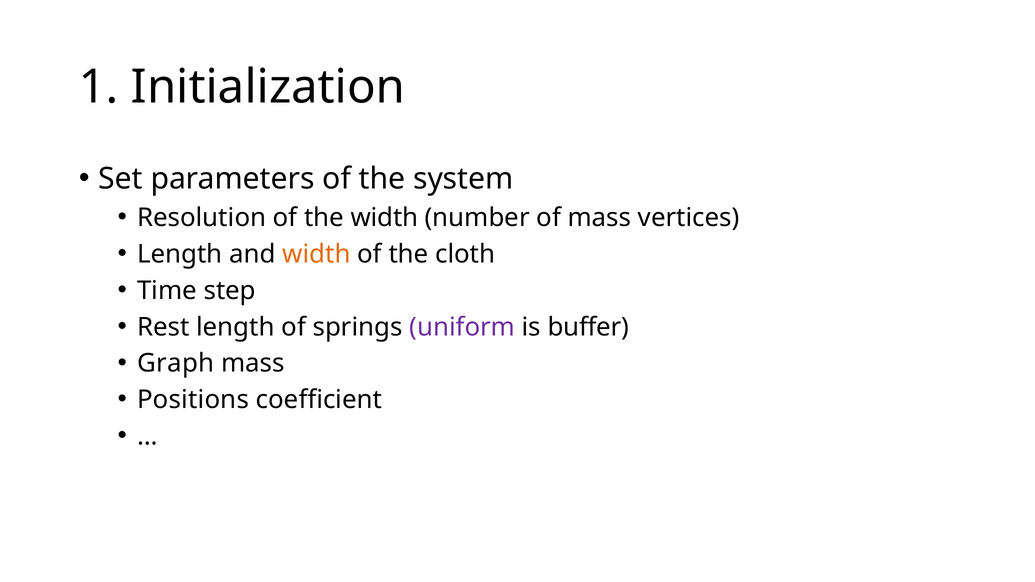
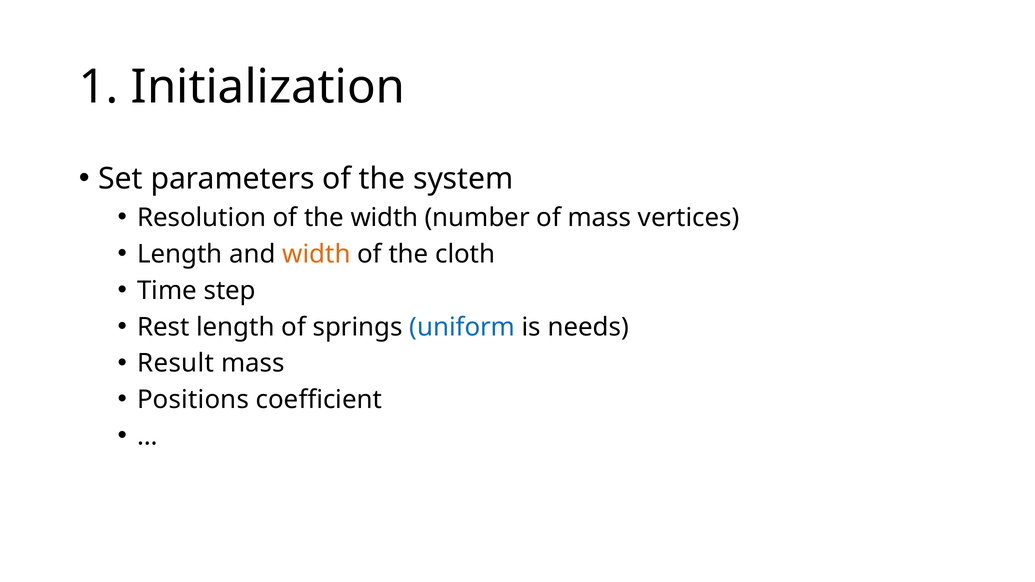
uniform colour: purple -> blue (462, 327)
buffer: buffer -> needs (588, 327)
Graph: Graph -> Result (176, 364)
